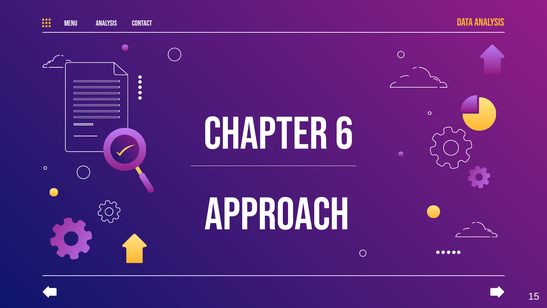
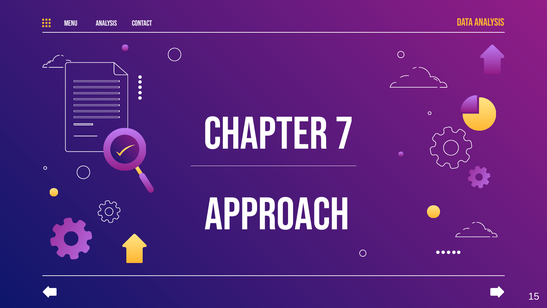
6: 6 -> 7 (344, 134)
